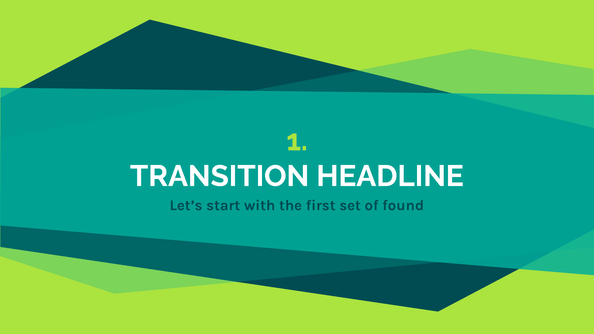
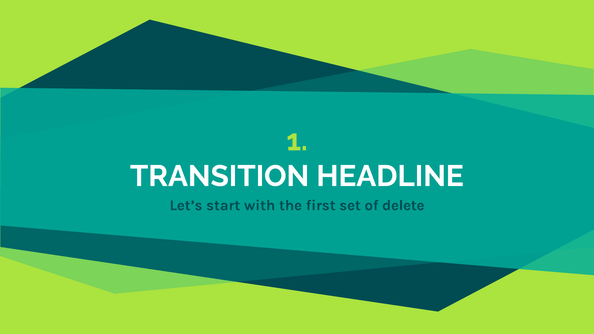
found: found -> delete (403, 205)
